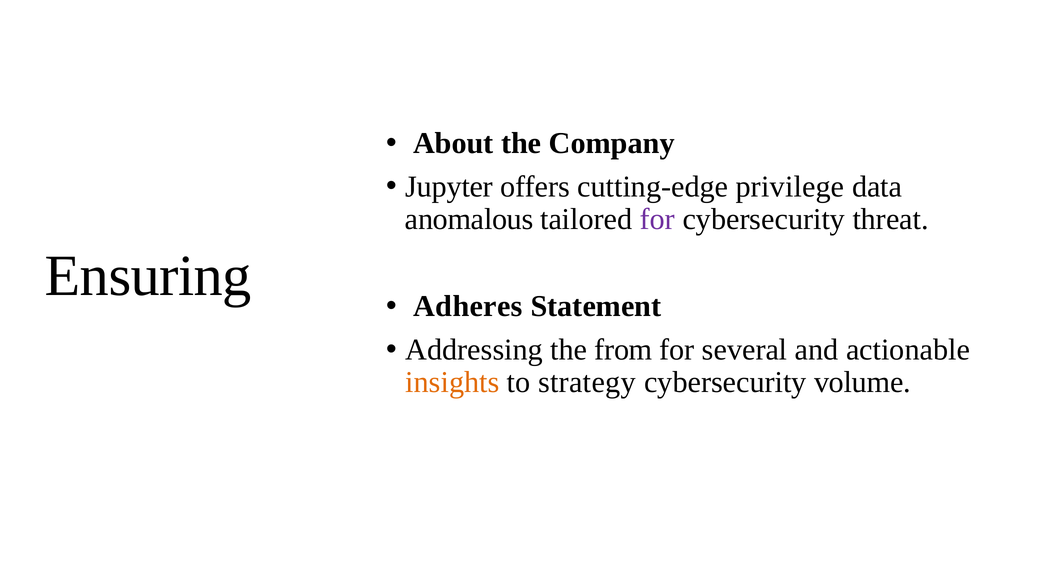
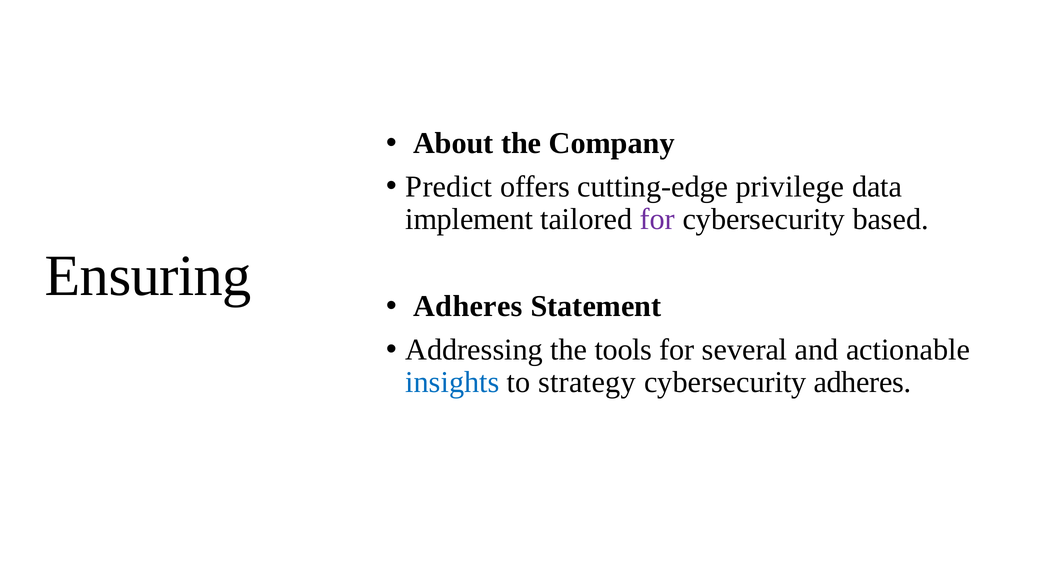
Jupyter: Jupyter -> Predict (449, 186)
anomalous: anomalous -> implement (469, 219)
threat: threat -> based (891, 219)
from: from -> tools (623, 349)
insights colour: orange -> blue (452, 382)
cybersecurity volume: volume -> adheres (862, 382)
